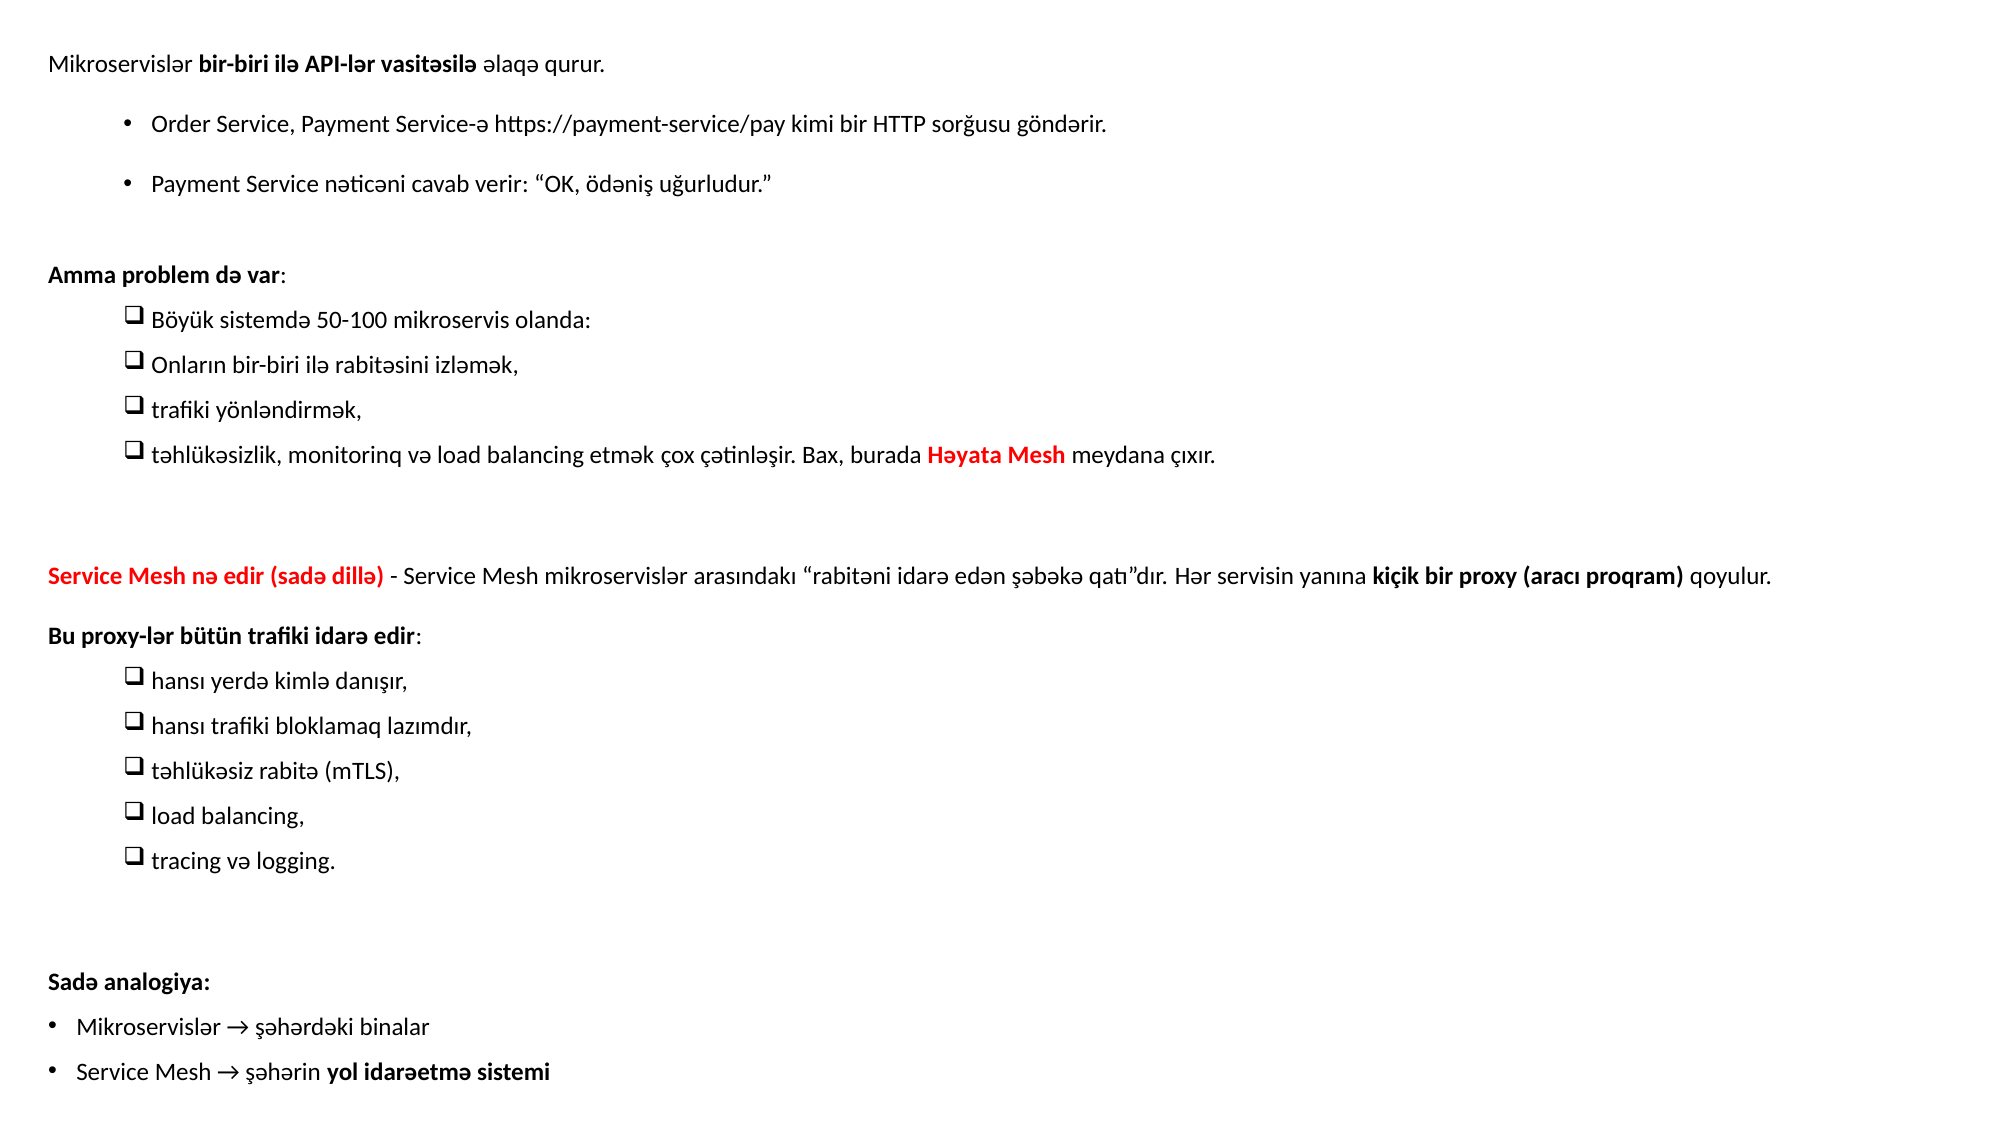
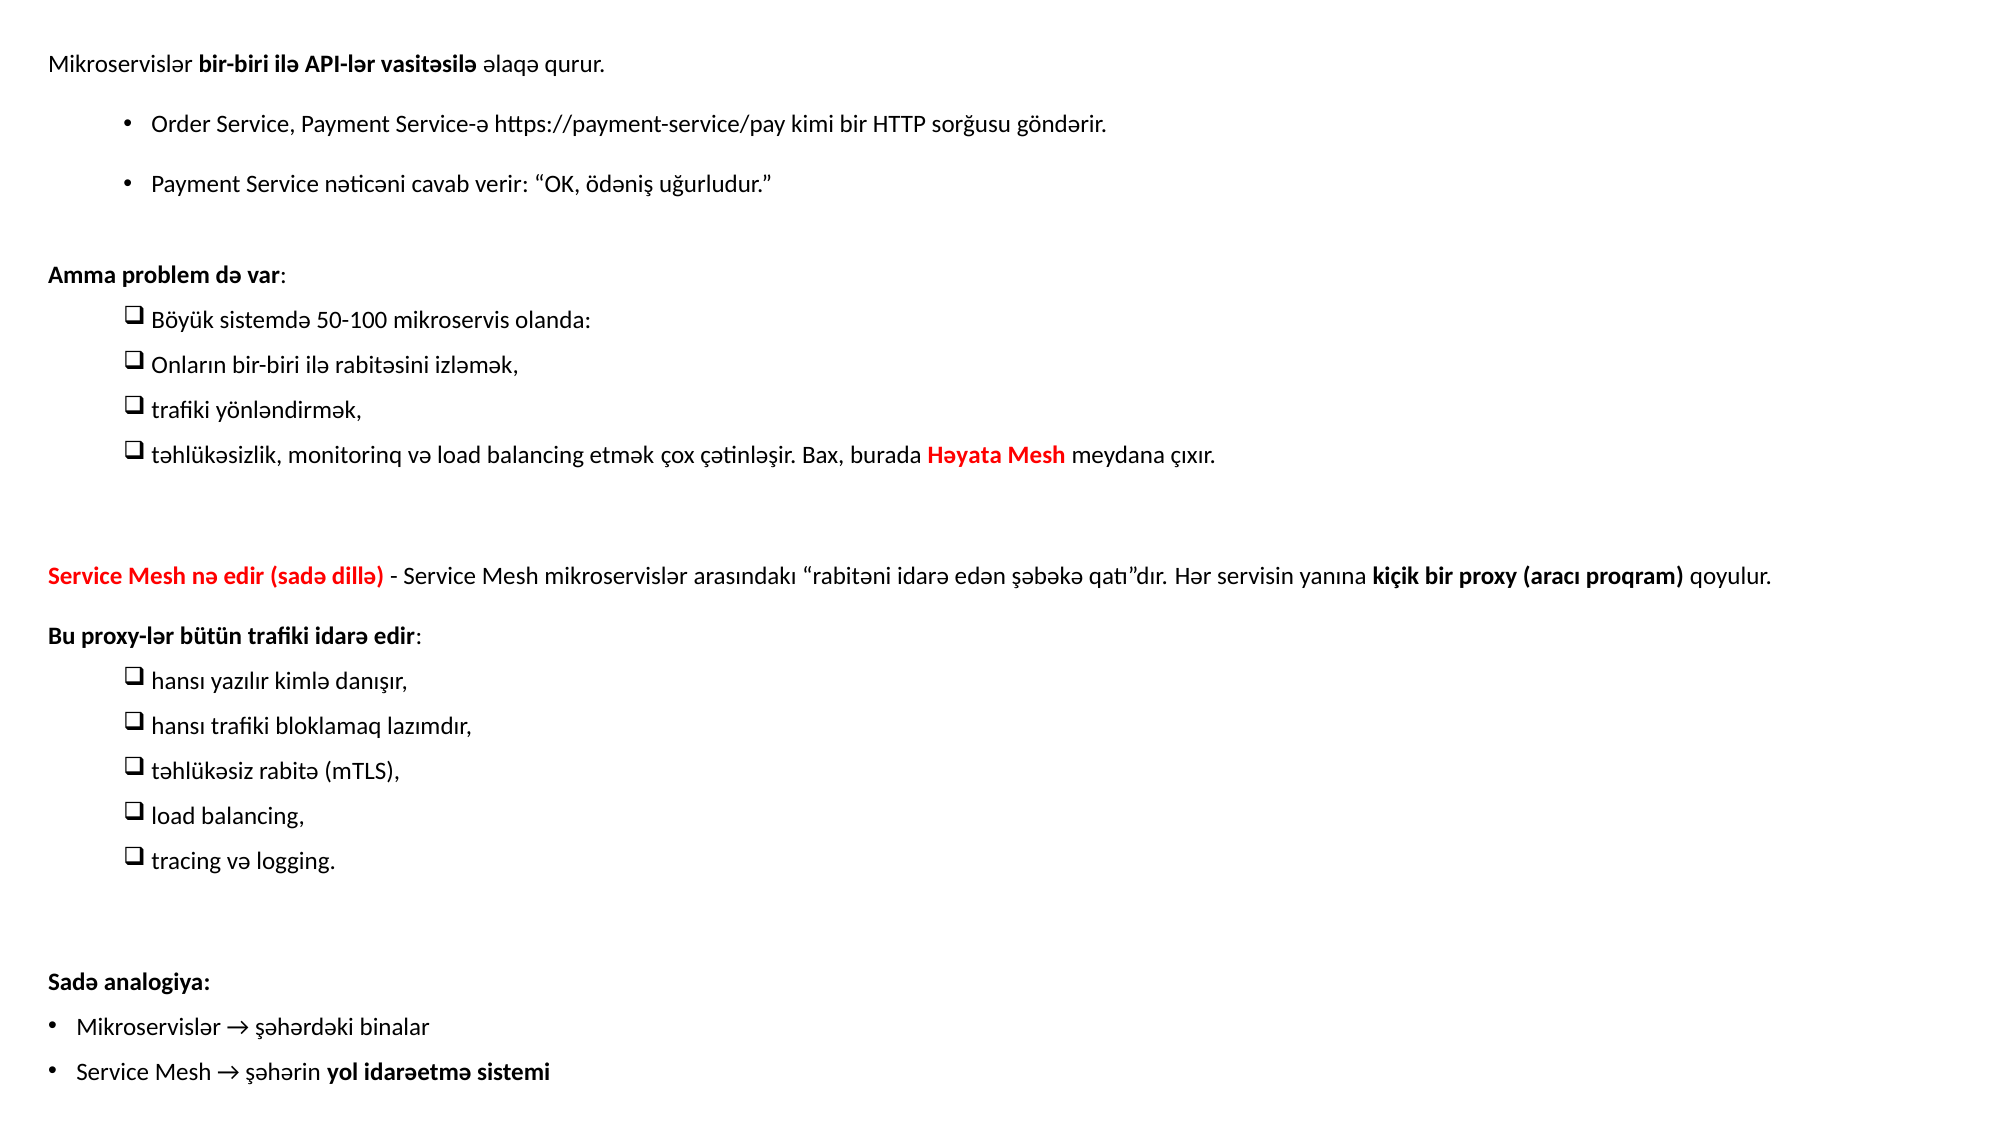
yerdə: yerdə -> yazılır (240, 681)
